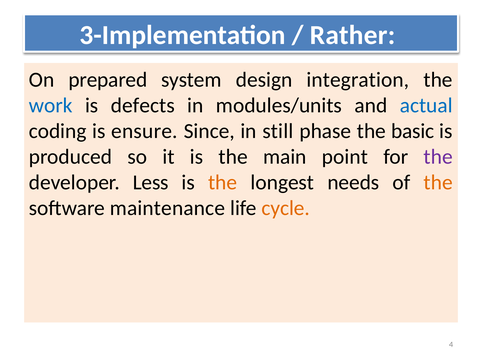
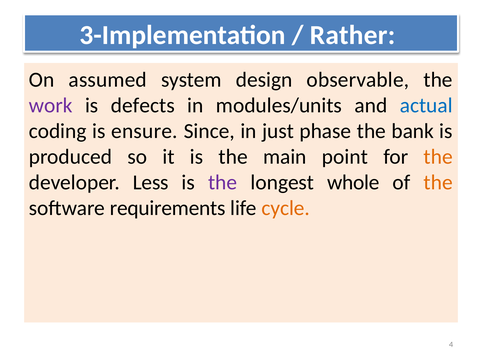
prepared: prepared -> assumed (108, 80)
integration: integration -> observable (358, 80)
work colour: blue -> purple (51, 106)
still: still -> just (278, 131)
basic: basic -> bank (413, 131)
the colour: purple -> orange (438, 157)
the colour: orange -> purple (223, 183)
needs: needs -> whole (353, 183)
maintenance: maintenance -> requirements (168, 208)
